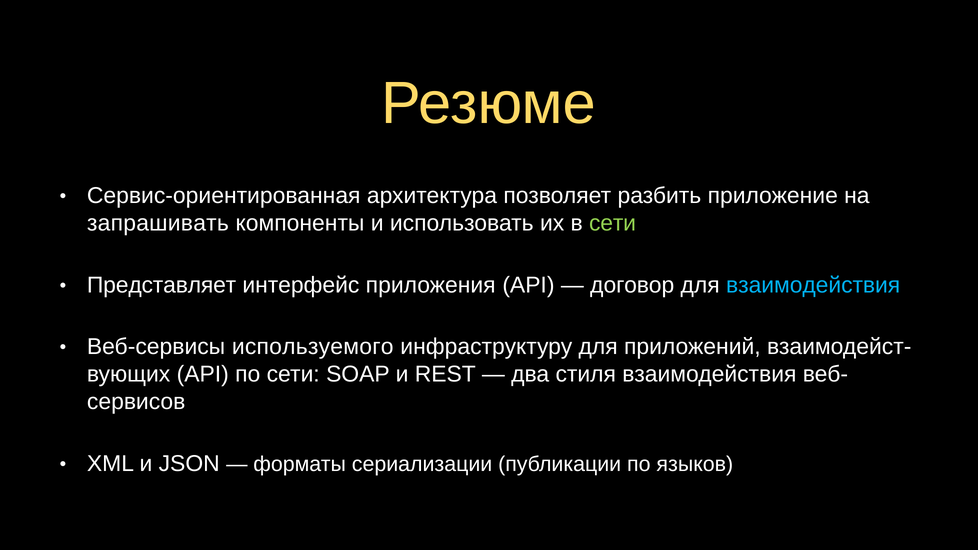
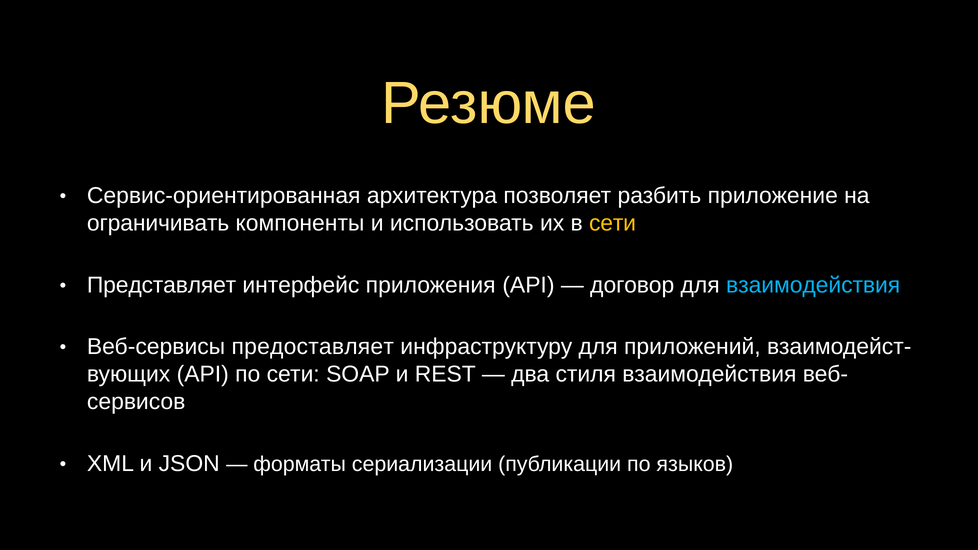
запрашивать: запрашивать -> ограничивать (158, 223)
сети colour: light green -> yellow (613, 223)
используемого: используемого -> предоставляет (313, 347)
